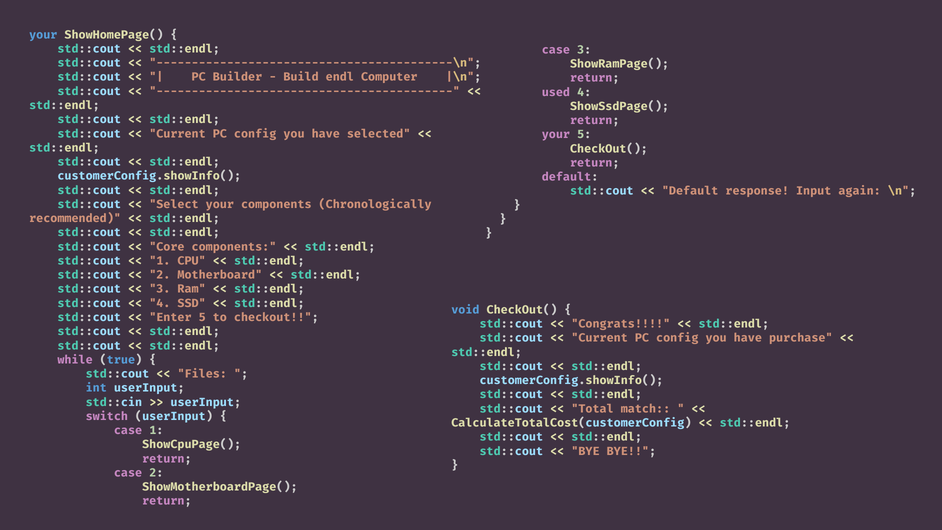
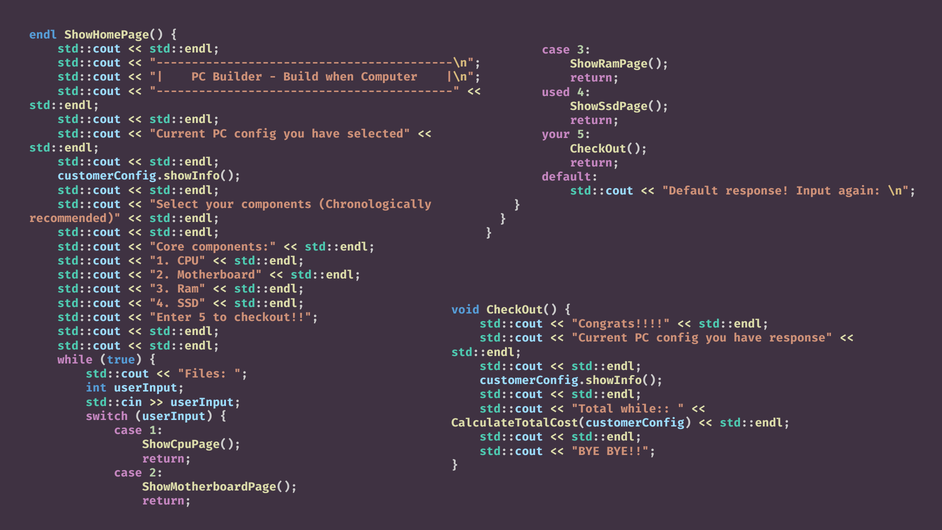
your: your -> endl (43, 35)
endl: endl -> when (340, 77)
have purchase: purchase -> response (801, 338)
Total match: match -> while (645, 409)
